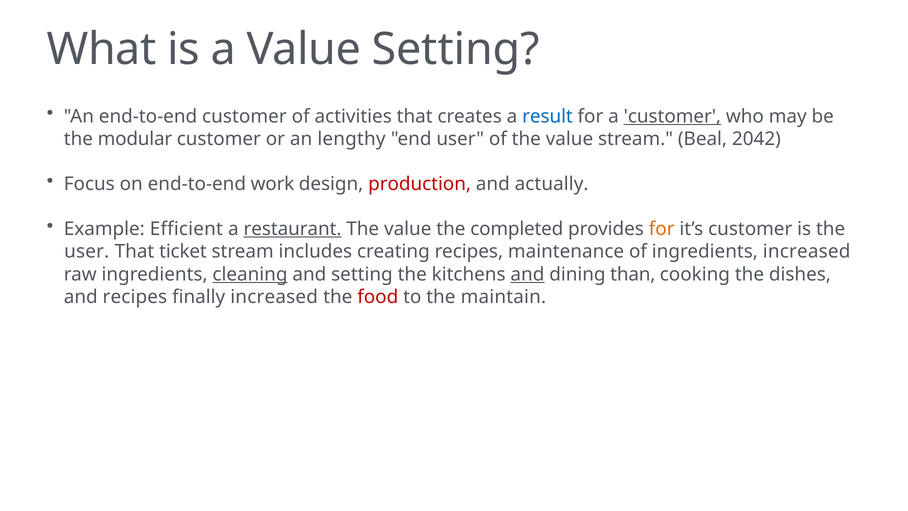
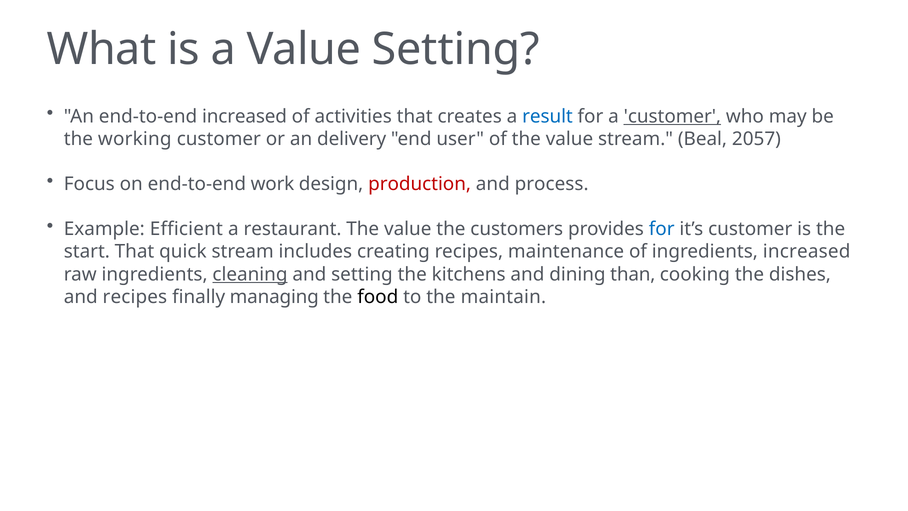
end-to-end customer: customer -> increased (245, 116)
modular: modular -> working (135, 139)
lengthy: lengthy -> delivery (352, 139)
2042: 2042 -> 2057 (756, 139)
actually: actually -> process (552, 184)
restaurant underline: present -> none (293, 229)
completed: completed -> customers (517, 229)
for colour: orange -> blue (662, 229)
user: user -> start (87, 251)
ticket: ticket -> quick (183, 251)
and underline: present -> none (527, 274)
finally increased: increased -> managing (274, 297)
food colour: red -> black (378, 297)
